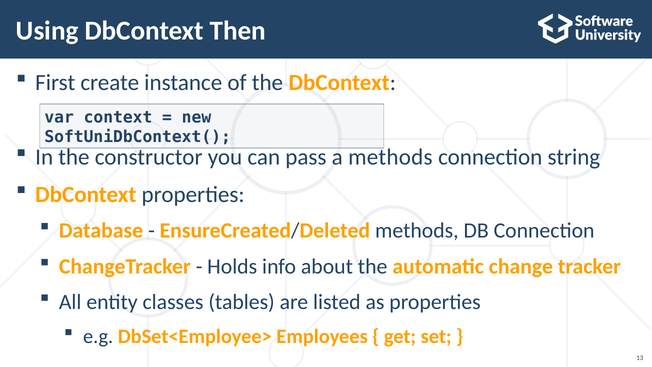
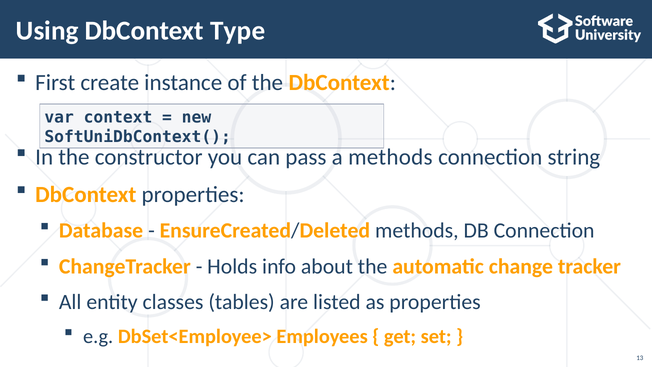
Then: Then -> Type (238, 31)
